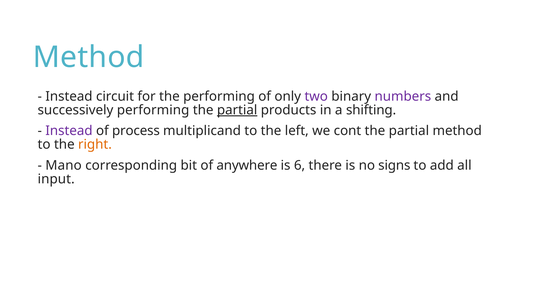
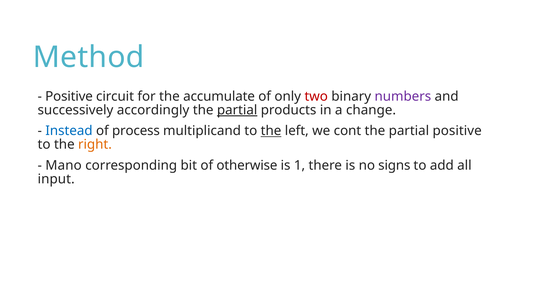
Instead: Instead -> Positive (69, 97)
the performing: performing -> accumulate (219, 97)
two colour: purple -> red (316, 97)
successively performing: performing -> accordingly (153, 110)
shifting: shifting -> change (371, 110)
Instead colour: purple -> blue (69, 131)
the underline: none -> present (271, 131)
partial method: method -> positive (457, 131)
anywhere: anywhere -> otherwise (247, 166)
6: 6 -> 1 (300, 166)
